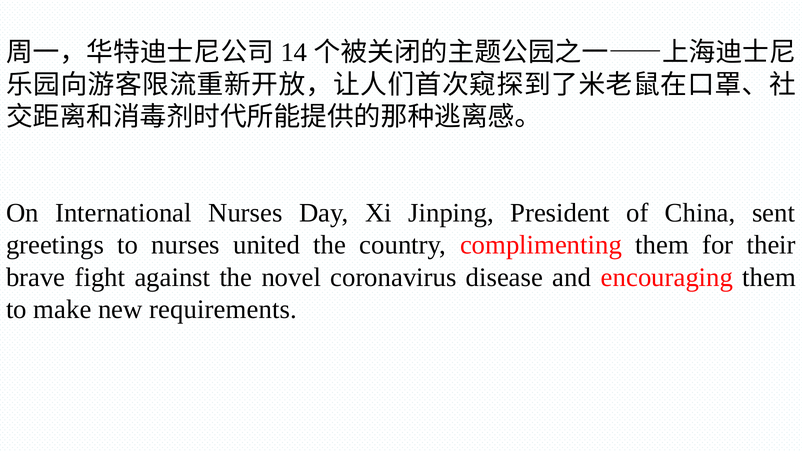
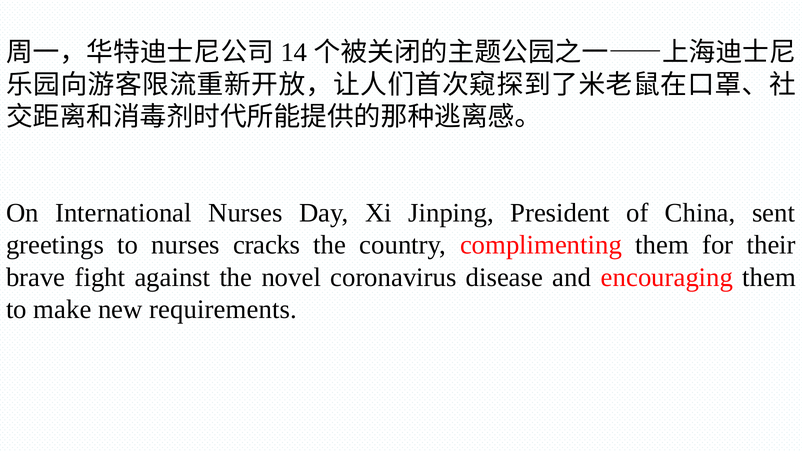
united: united -> cracks (267, 245)
